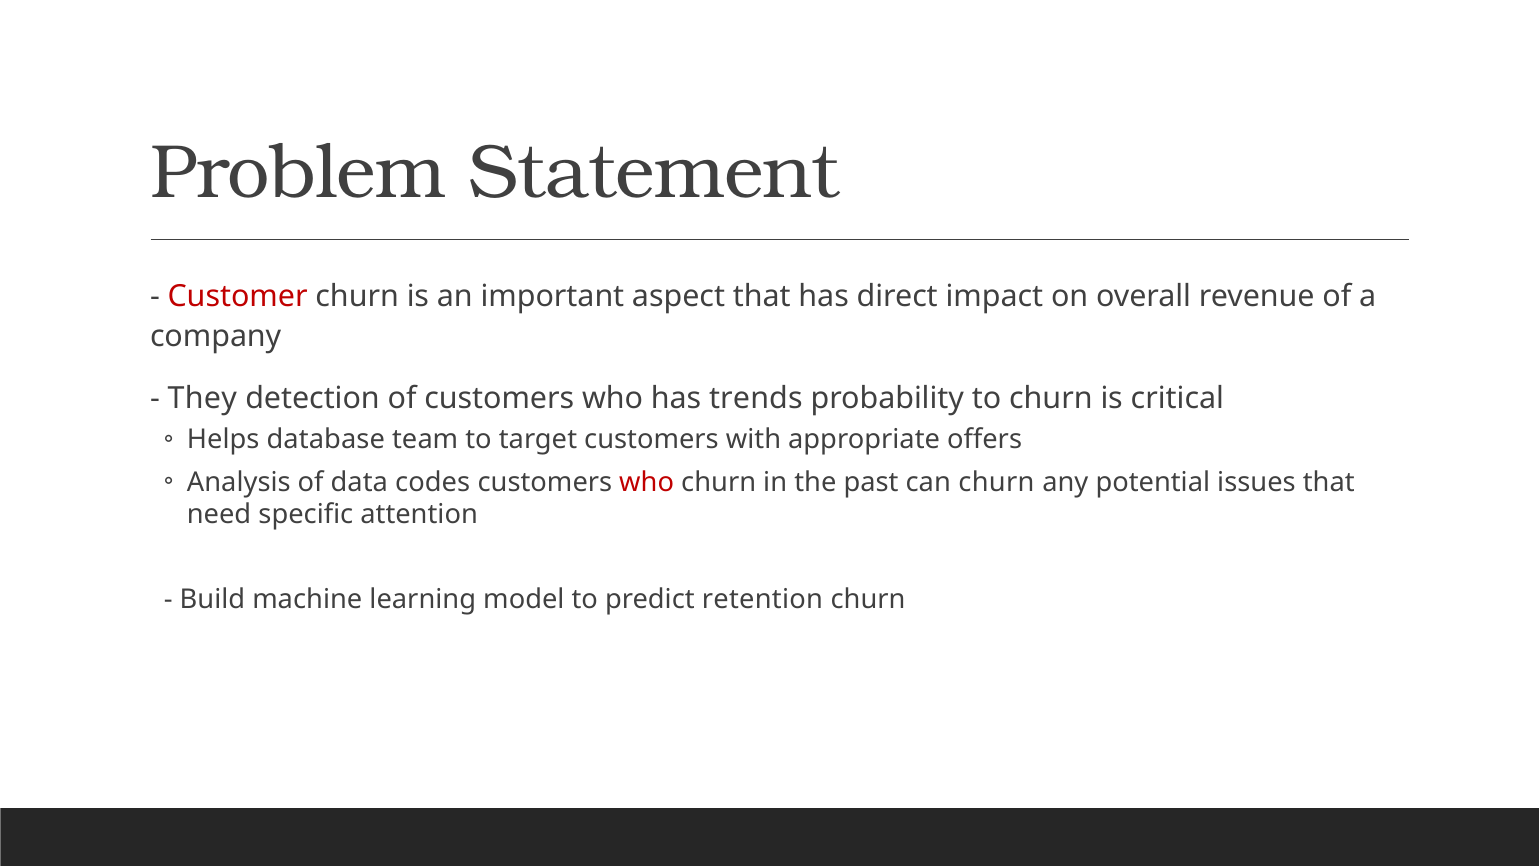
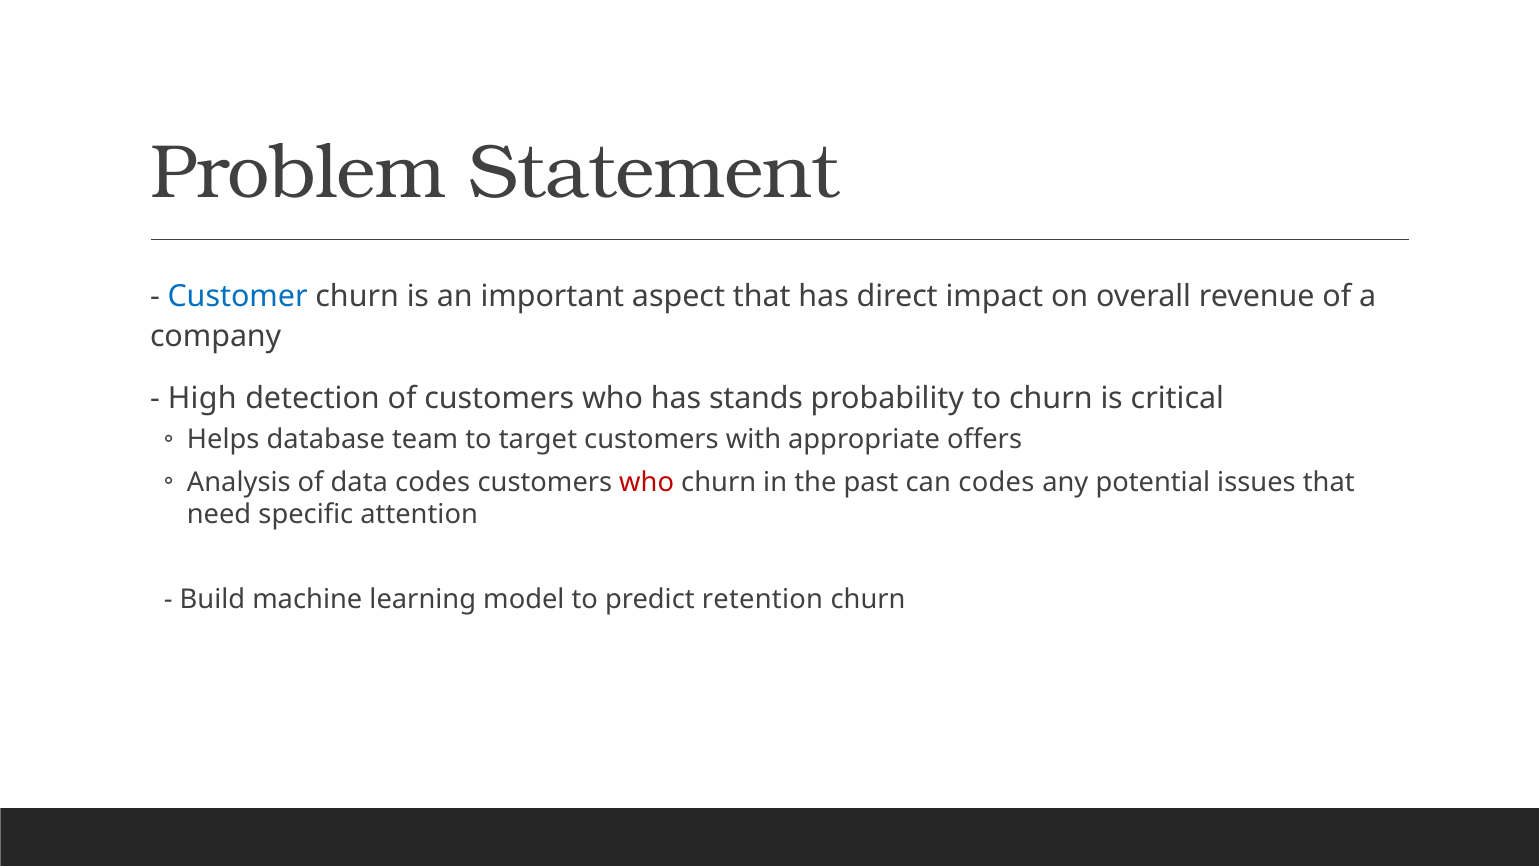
Customer colour: red -> blue (238, 296)
They: They -> High (202, 399)
trends: trends -> stands (756, 399)
can churn: churn -> codes (996, 482)
